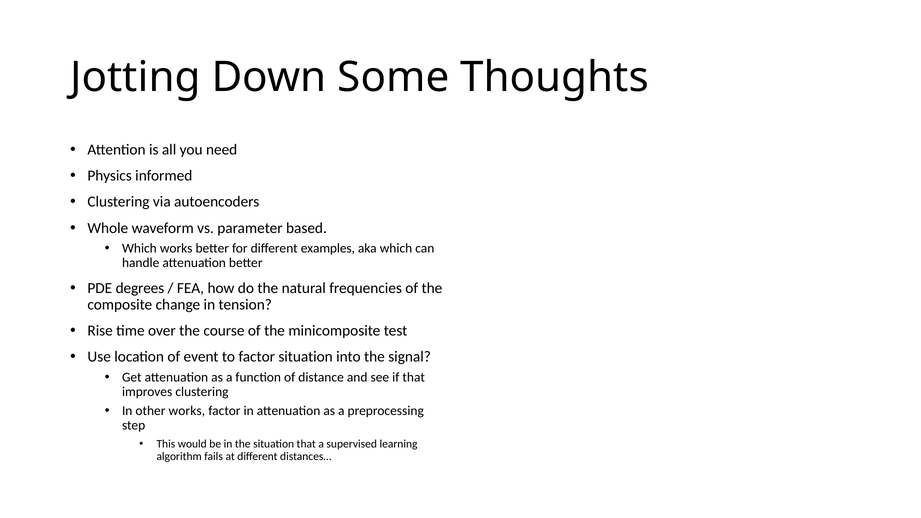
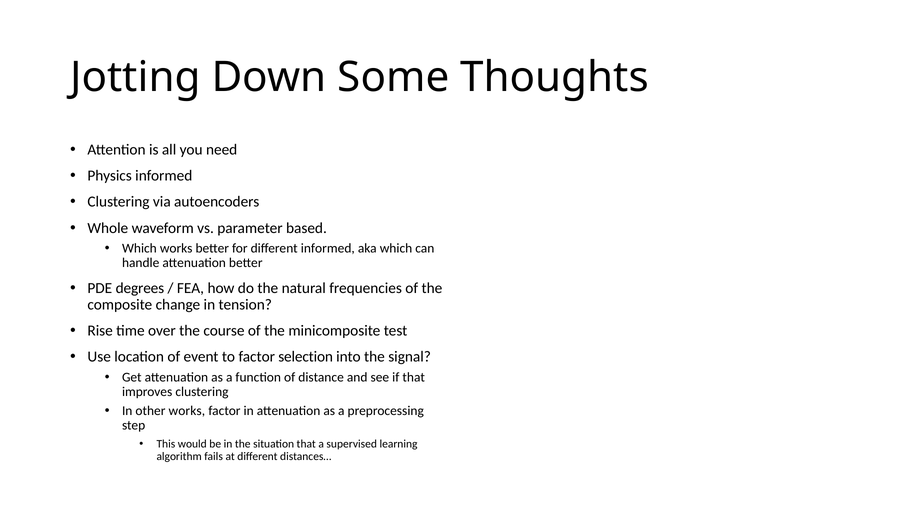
different examples: examples -> informed (328, 248)
factor situation: situation -> selection (306, 357)
